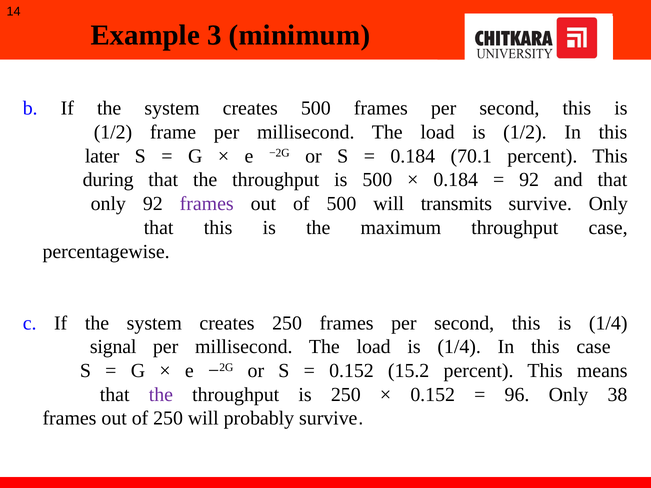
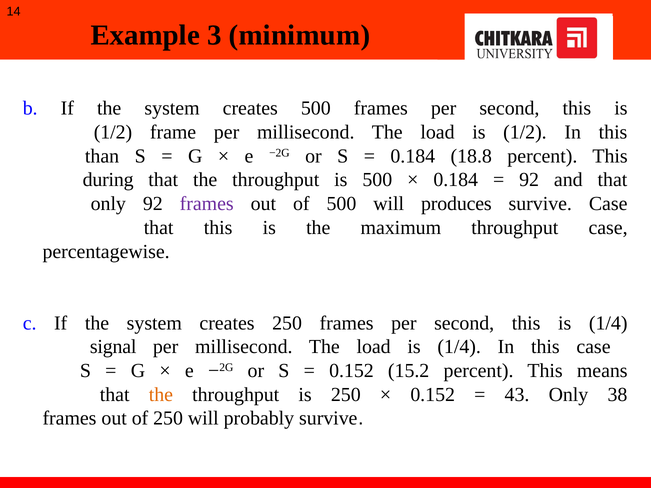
later: later -> than (102, 156)
70.1: 70.1 -> 18.8 (471, 156)
transmits: transmits -> produces (456, 204)
survive Only: Only -> Case (608, 204)
the colour: purple -> orange (161, 395)
96: 96 -> 43 (517, 395)
